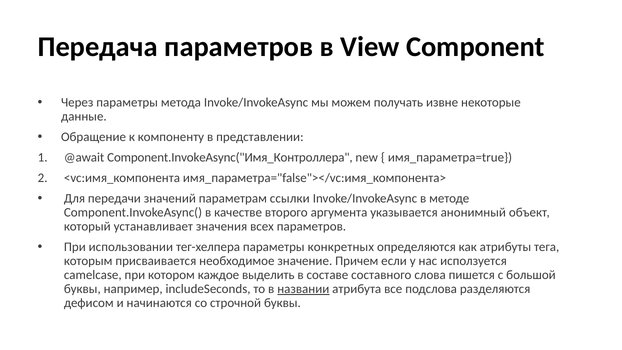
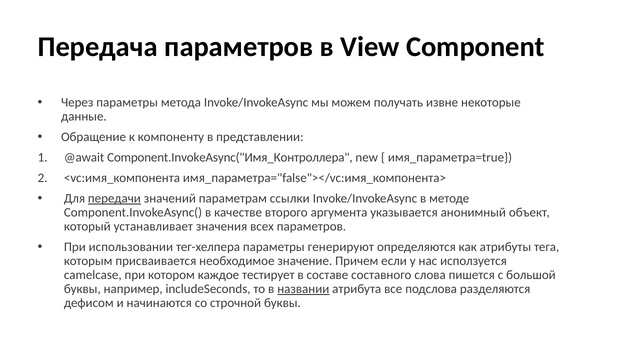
передачи underline: none -> present (114, 198)
конкретных: конкретных -> генерируют (341, 247)
выделить: выделить -> тестирует (268, 275)
